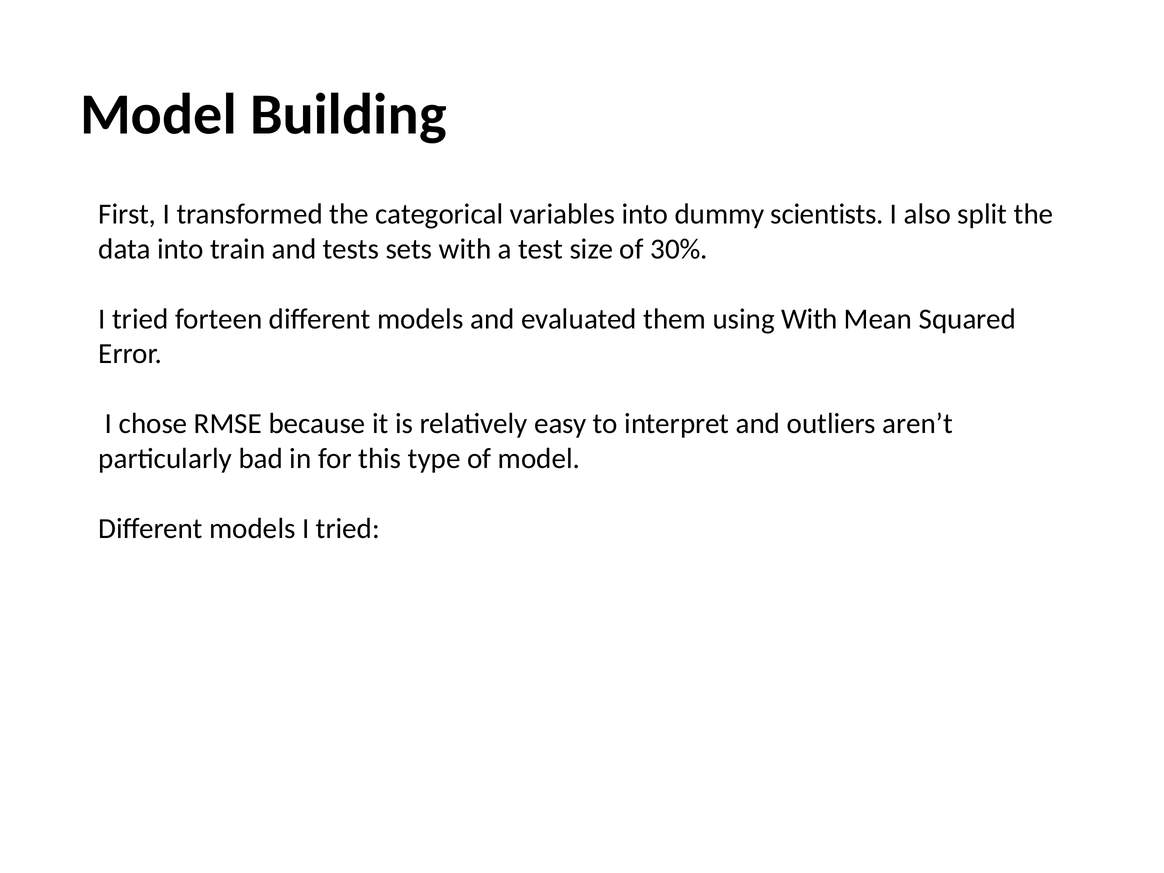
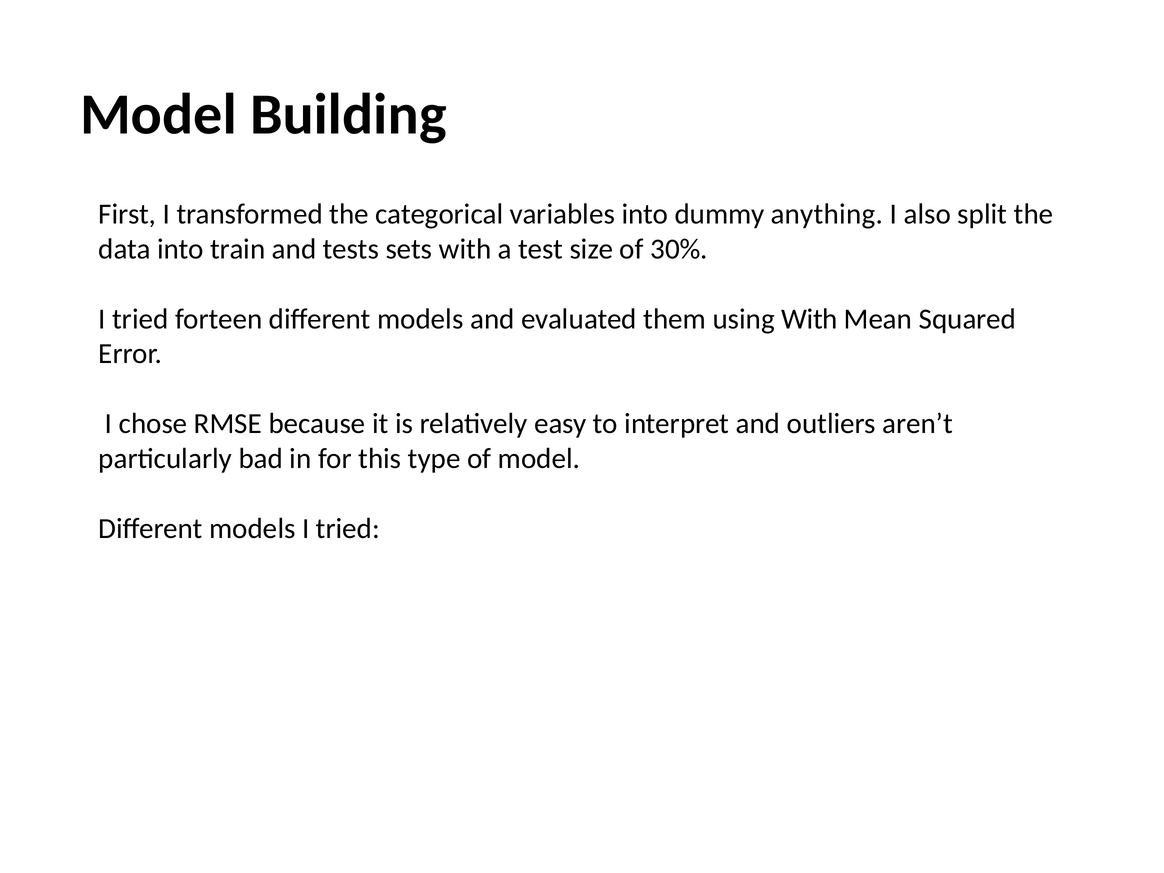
scientists: scientists -> anything (827, 214)
